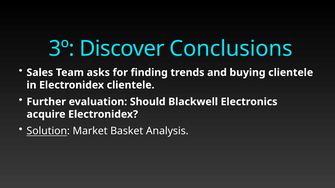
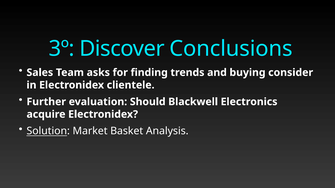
buying clientele: clientele -> consider (291, 73)
